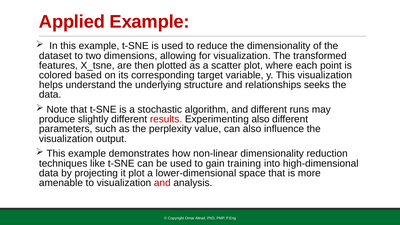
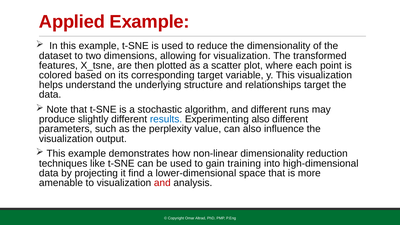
relationships seeks: seeks -> target (317, 85)
results colour: red -> blue (166, 119)
it plot: plot -> find (136, 173)
